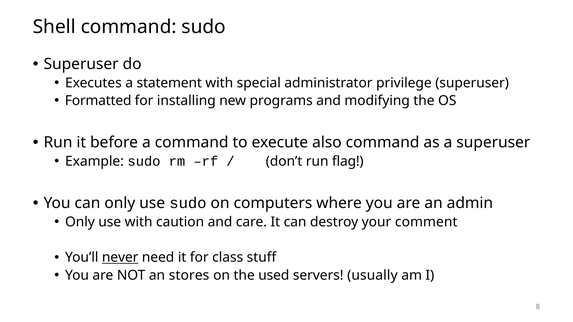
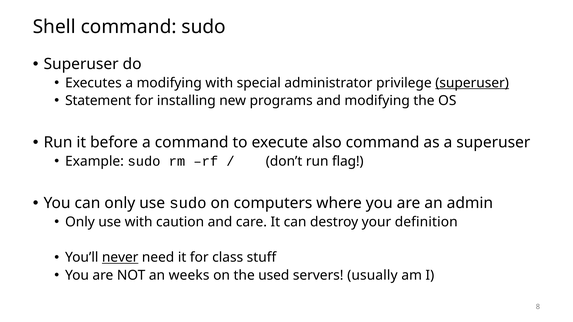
a statement: statement -> modifying (169, 83)
superuser underline: none -> present (472, 83)
Formatted: Formatted -> Statement (98, 101)
comment: comment -> definition (426, 222)
stores: stores -> weeks (189, 275)
